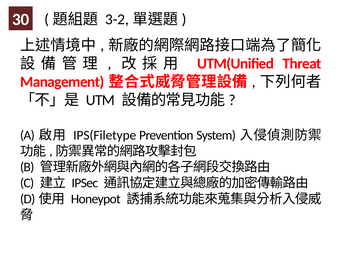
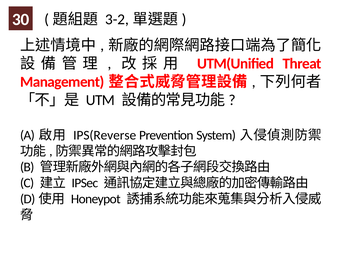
IPS(Filetype: IPS(Filetype -> IPS(Reverse (105, 135)
